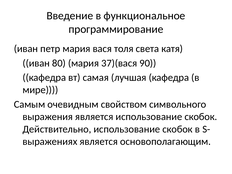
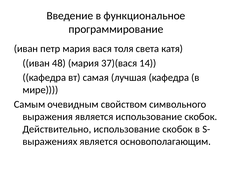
80: 80 -> 48 (59, 63)
90: 90 -> 14 (148, 63)
